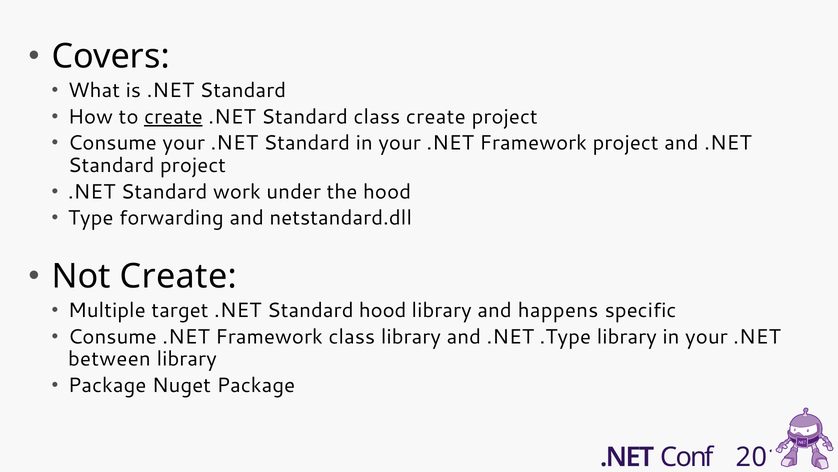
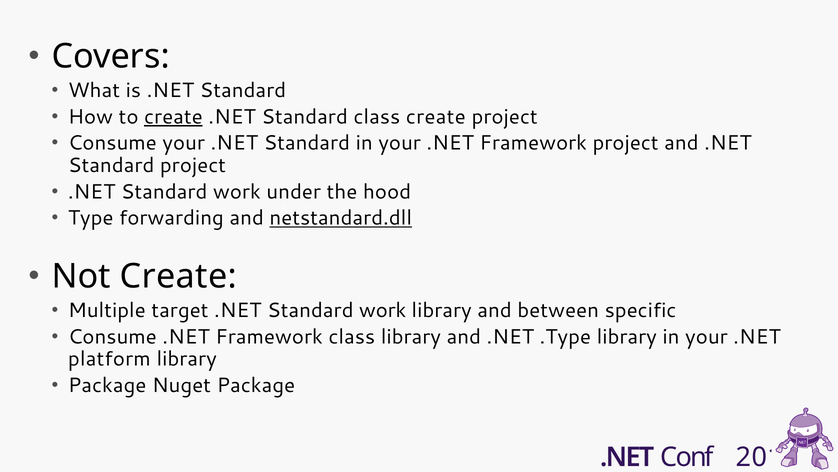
netstandard.dll underline: none -> present (341, 218)
target .NET Standard hood: hood -> work (383, 310)
happens: happens -> between (558, 310)
between: between -> platform (109, 359)
